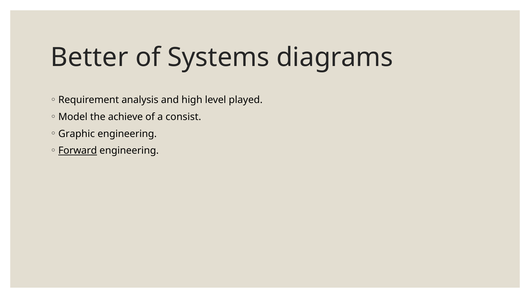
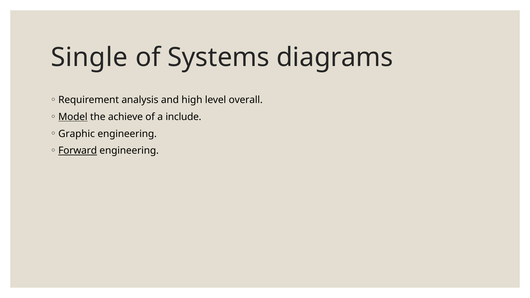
Better: Better -> Single (89, 58)
played: played -> overall (246, 100)
Model underline: none -> present (73, 117)
consist: consist -> include (183, 117)
